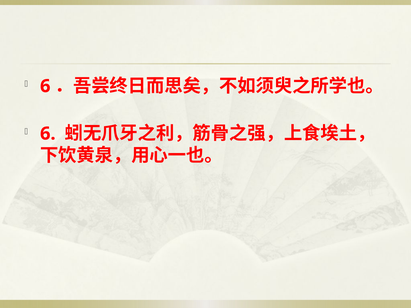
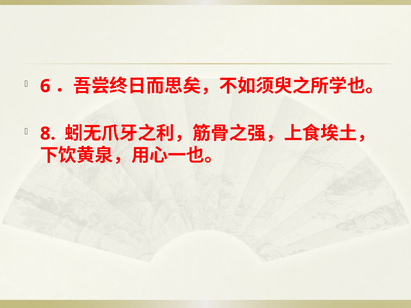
6: 6 -> 8 (48, 134)
